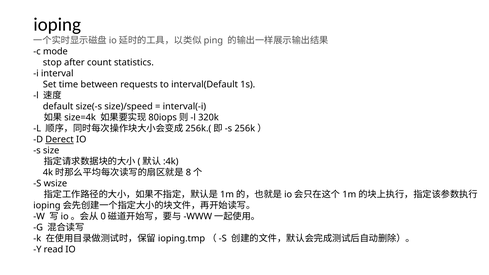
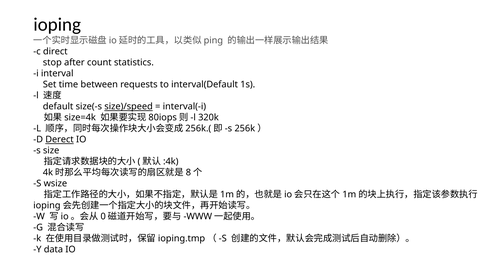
mode: mode -> direct (55, 52)
size)/speed underline: none -> present (129, 107)
read: read -> data (53, 250)
